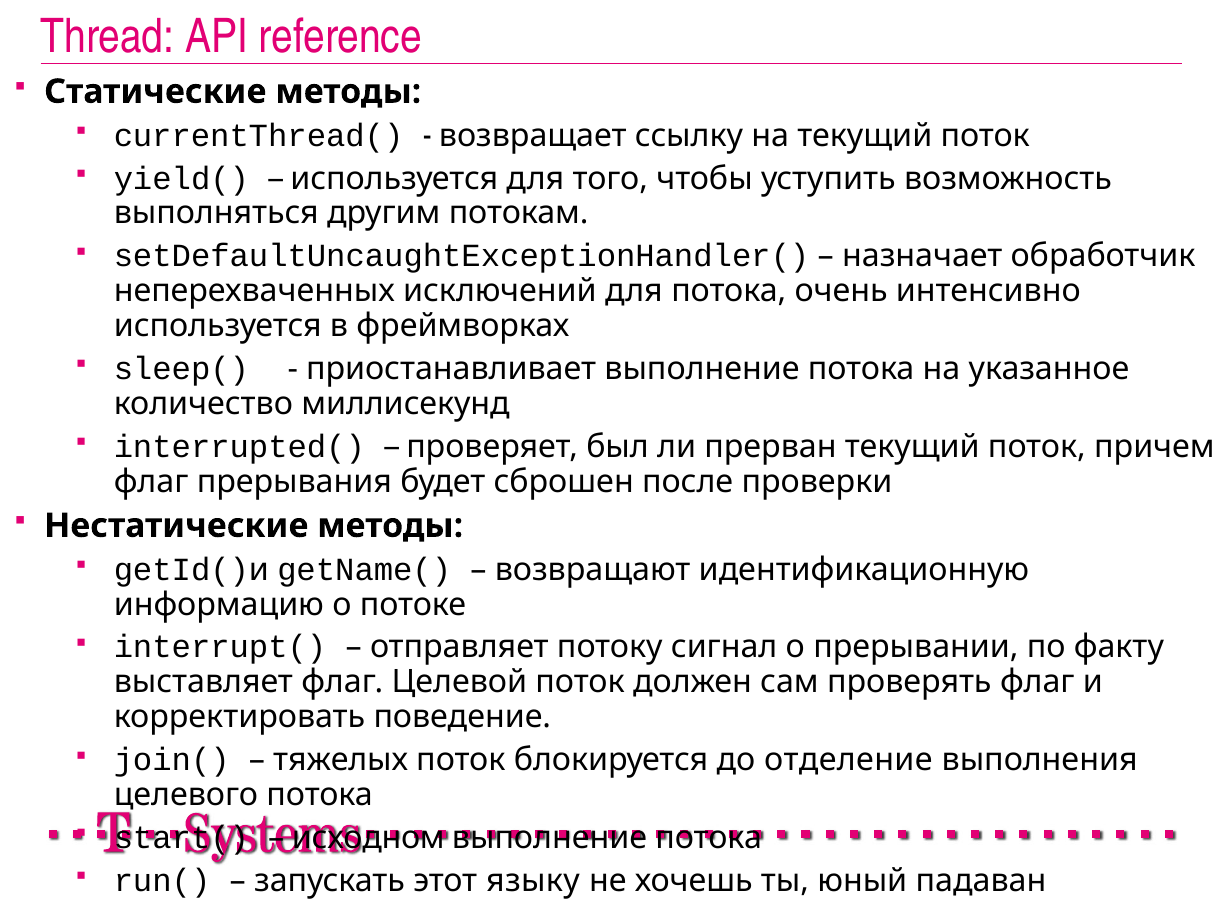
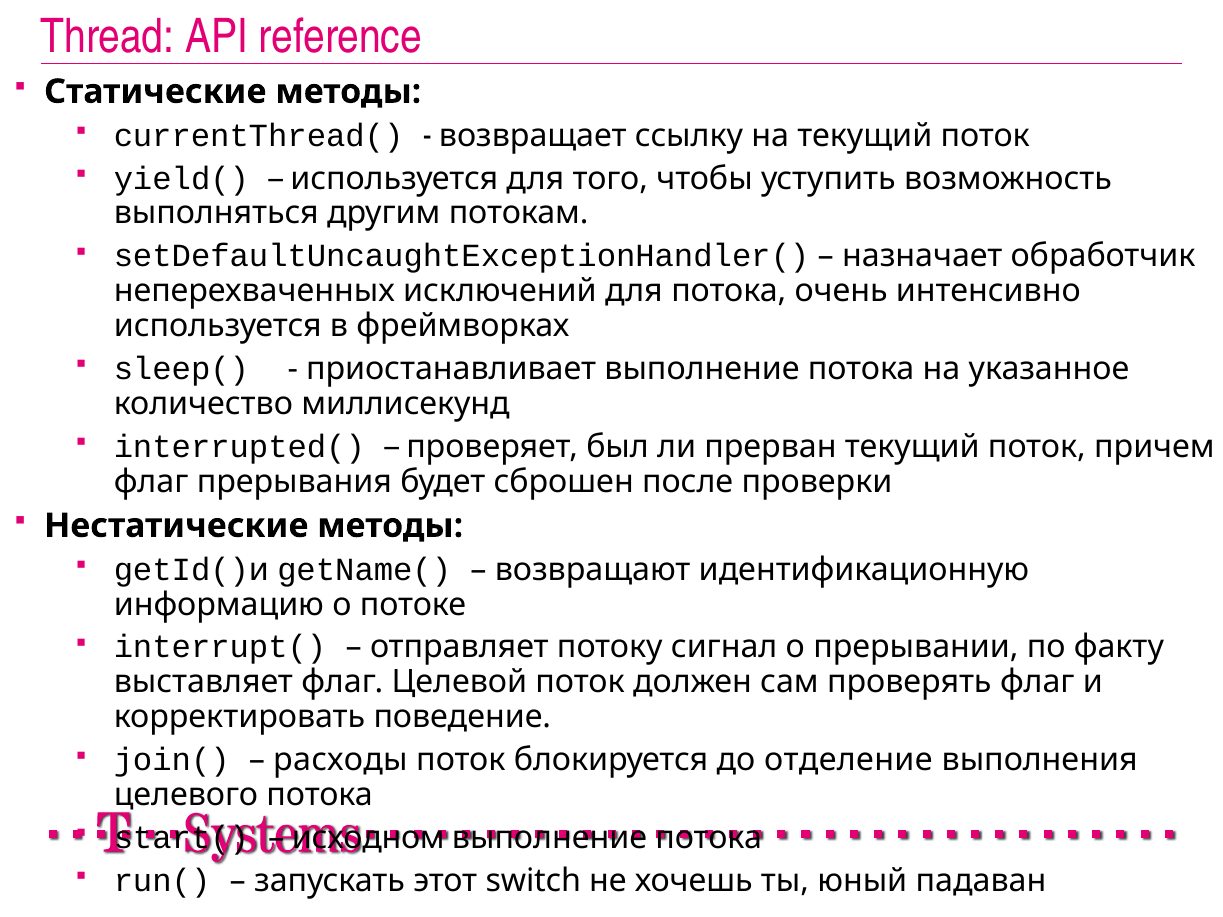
тяжелых: тяжелых -> раcходы (340, 760)
языку: языку -> switch (533, 881)
